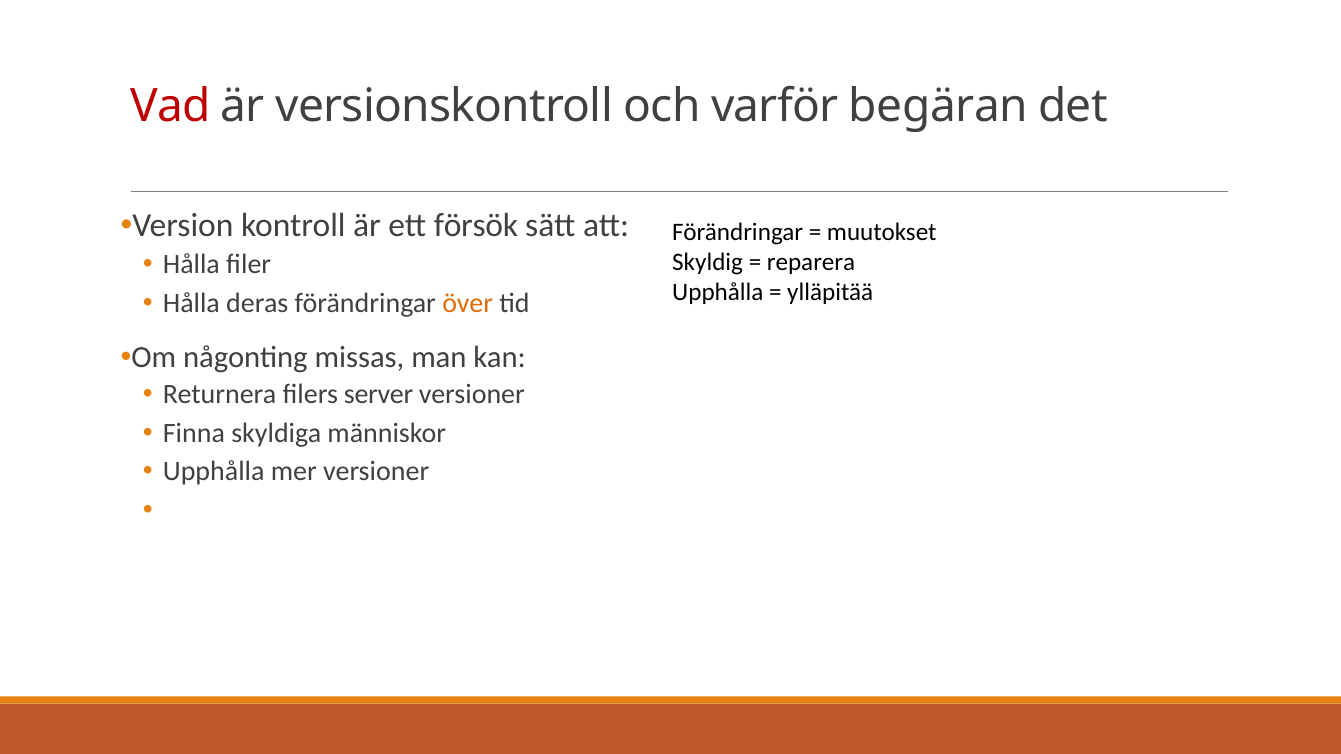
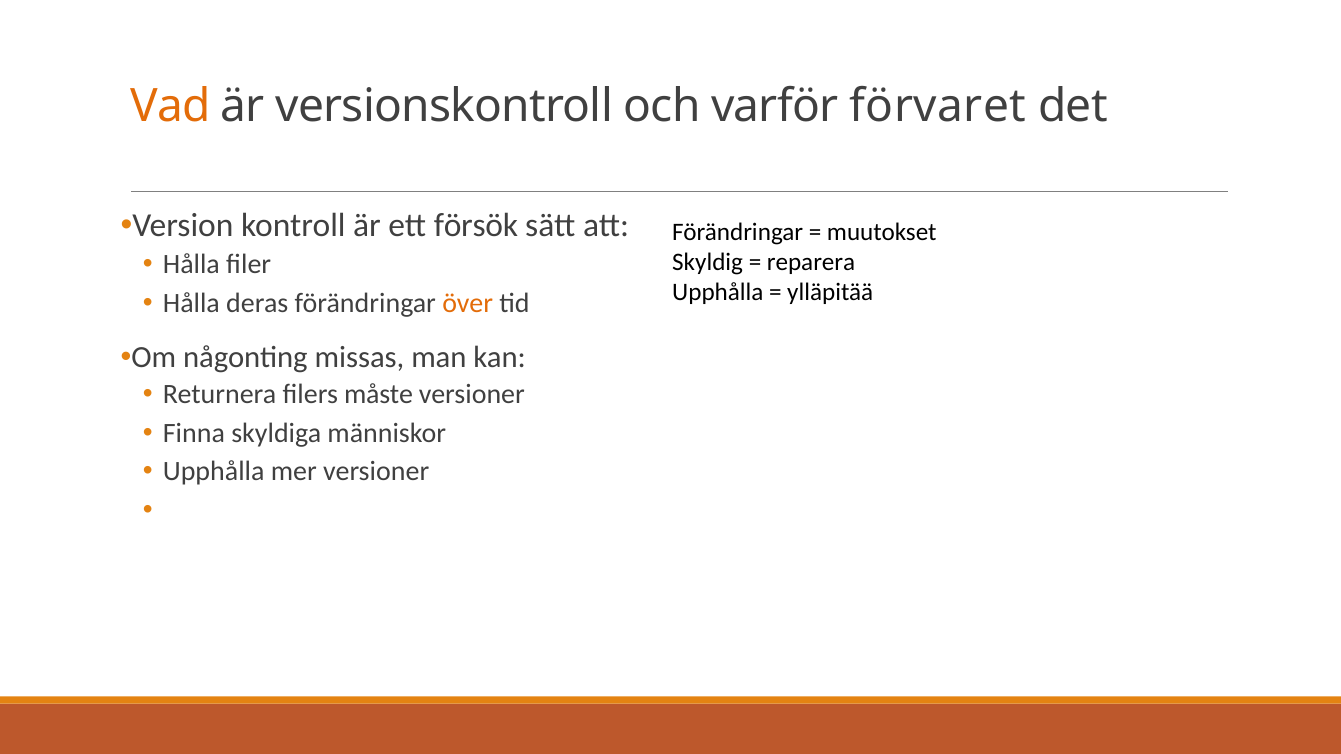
Vad colour: red -> orange (171, 106)
begäran: begäran -> förvaret (938, 106)
server: server -> måste (379, 395)
